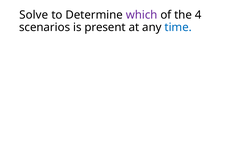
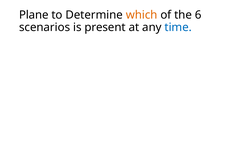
Solve: Solve -> Plane (34, 15)
which colour: purple -> orange (142, 15)
4: 4 -> 6 (198, 15)
